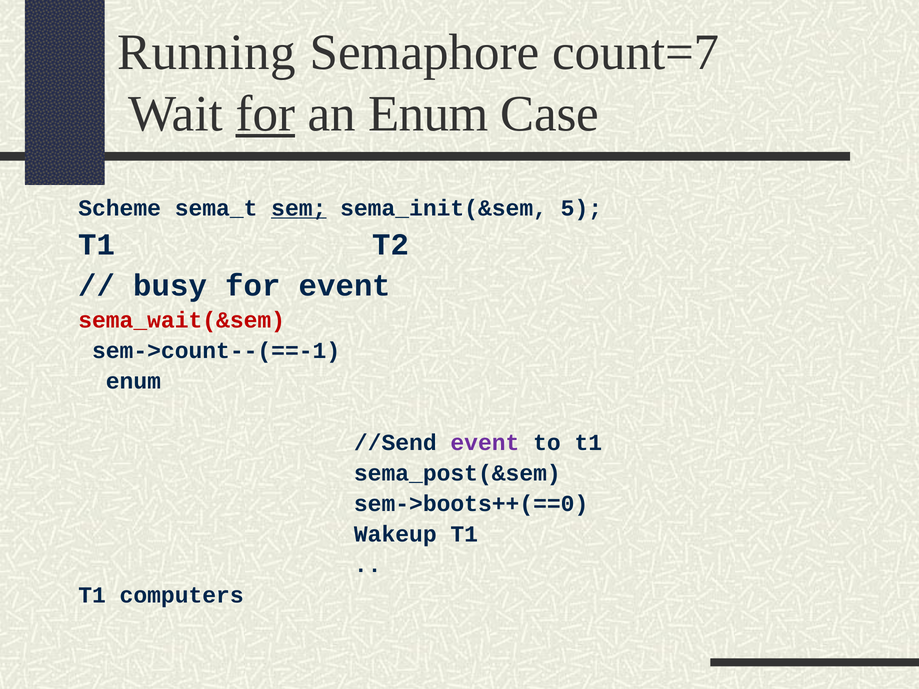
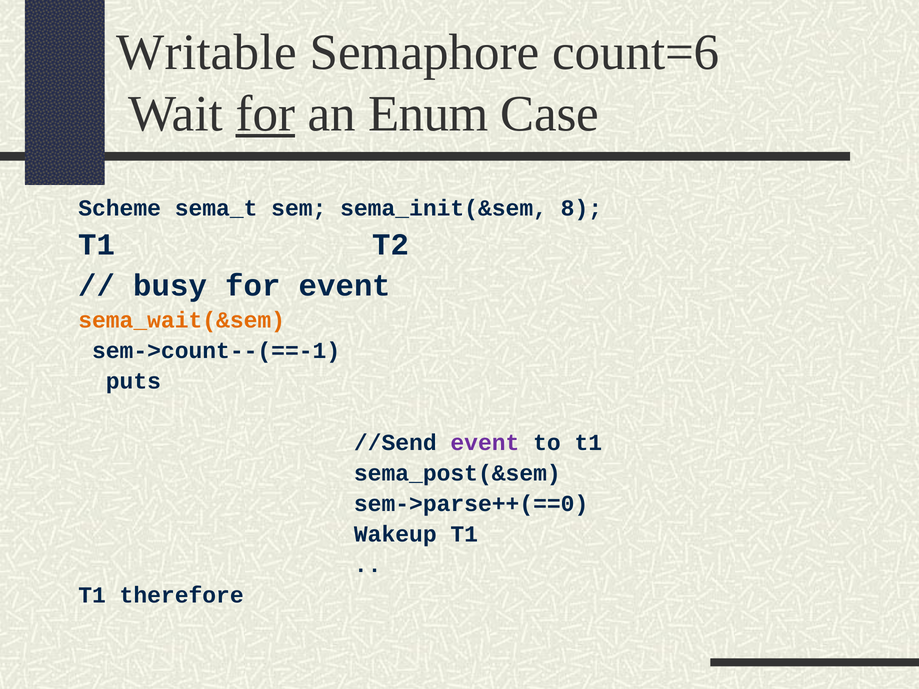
Running: Running -> Writable (207, 53)
count=7: count=7 -> count=6 (636, 53)
sem underline: present -> none (299, 208)
5: 5 -> 8 (581, 208)
sema_wait(&sem colour: red -> orange (182, 320)
enum: enum -> puts (133, 381)
sem->boots++(==0: sem->boots++(==0 -> sem->parse++(==0 (471, 504)
computers: computers -> therefore (182, 595)
